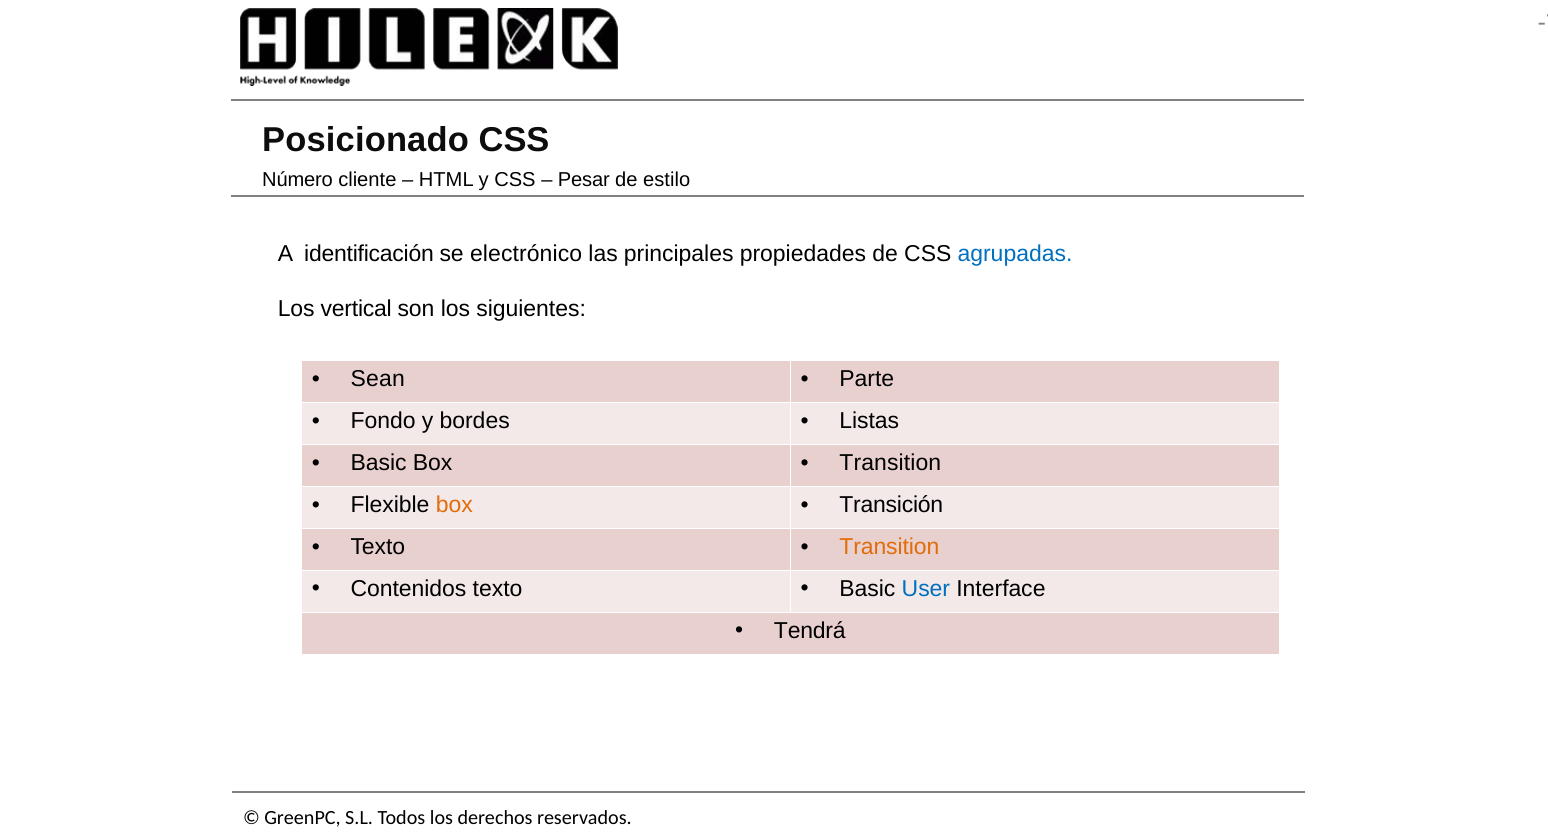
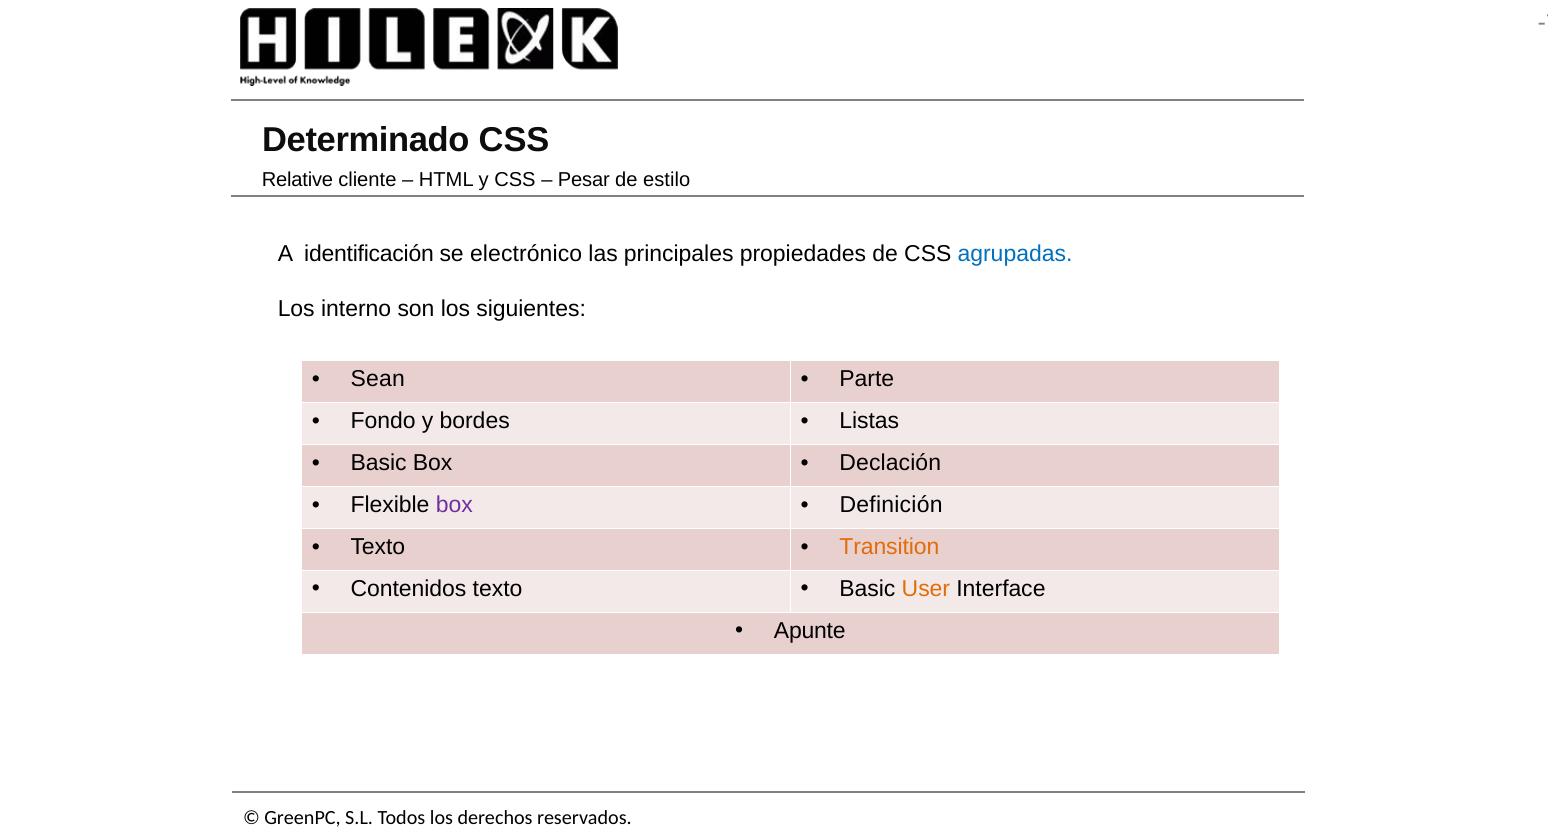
Posicionado: Posicionado -> Determinado (366, 141)
Número: Número -> Relative (298, 180)
vertical: vertical -> interno (356, 309)
Transition: Transition -> Declación (890, 463)
box colour: orange -> purple (454, 505)
Transición: Transición -> Definición (891, 505)
User colour: blue -> orange (926, 589)
Tendrá: Tendrá -> Apunte (810, 631)
